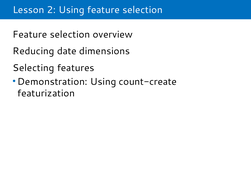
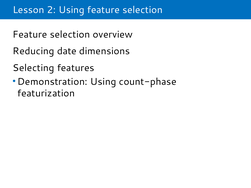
count-create: count-create -> count-phase (148, 82)
